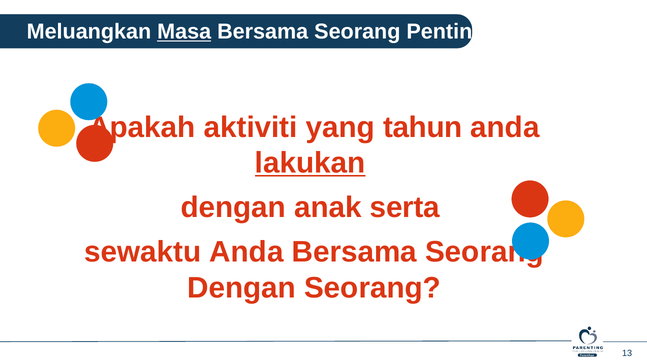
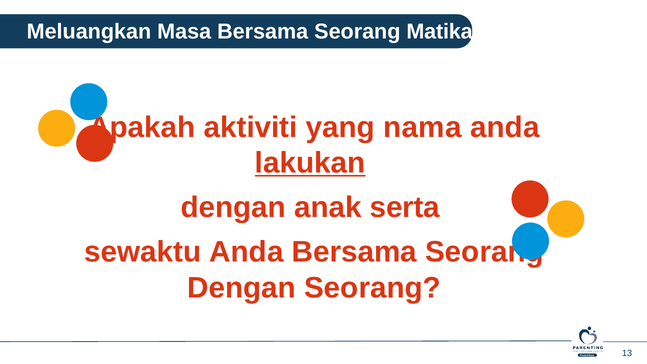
Masa underline: present -> none (184, 32)
Penting: Penting -> Matikan (446, 32)
tahun: tahun -> nama (422, 127)
